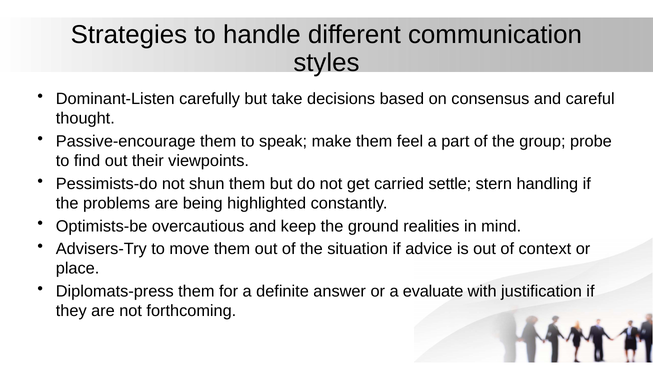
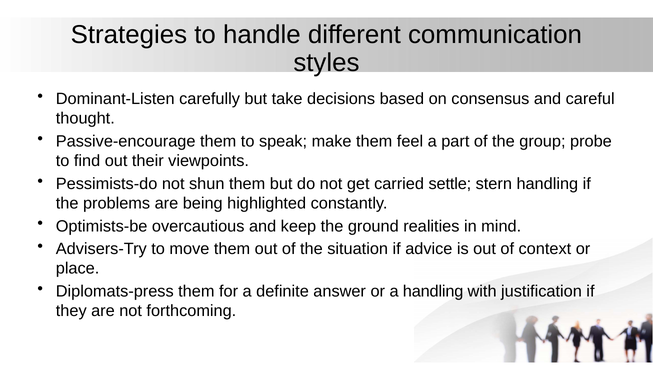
a evaluate: evaluate -> handling (433, 292)
